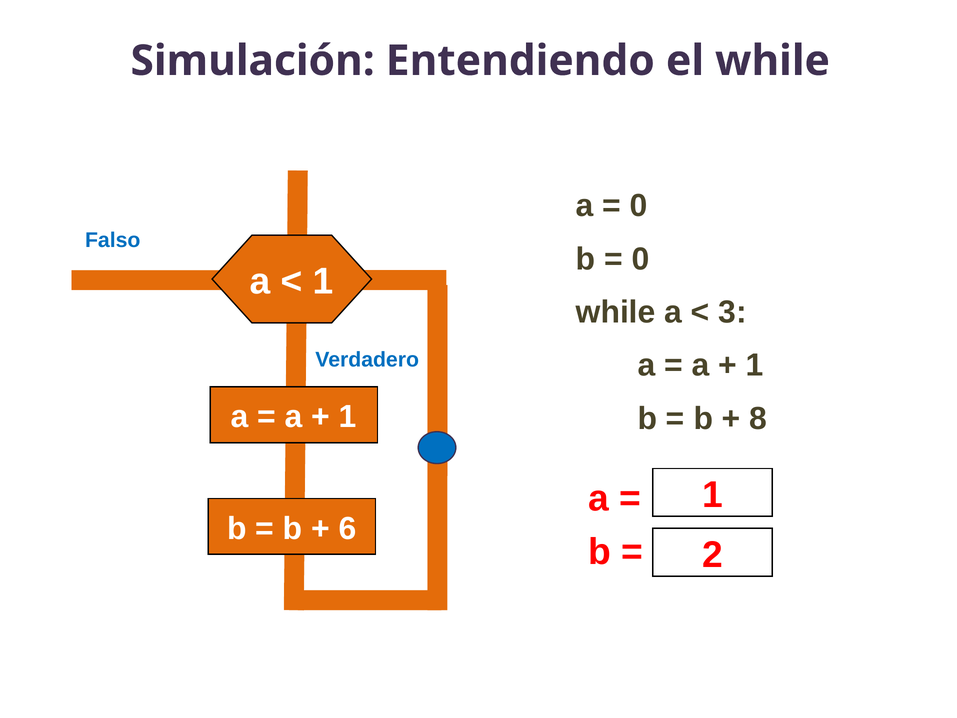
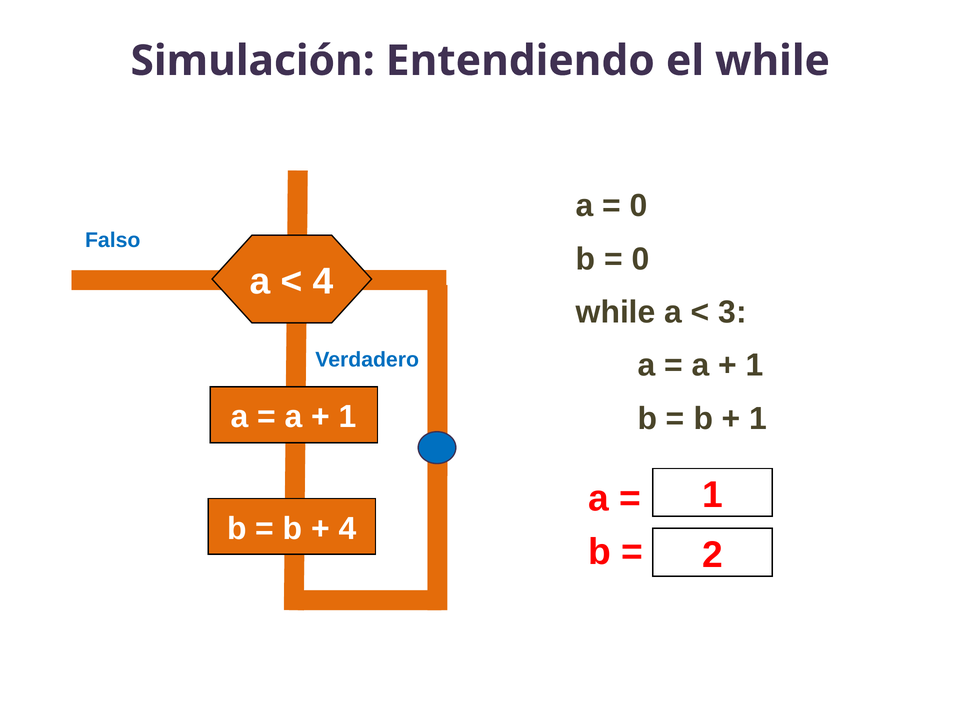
1: 1 -> 4 (323, 282)
8: 8 -> 1 (758, 418)
6: 6 -> 4 (348, 528)
